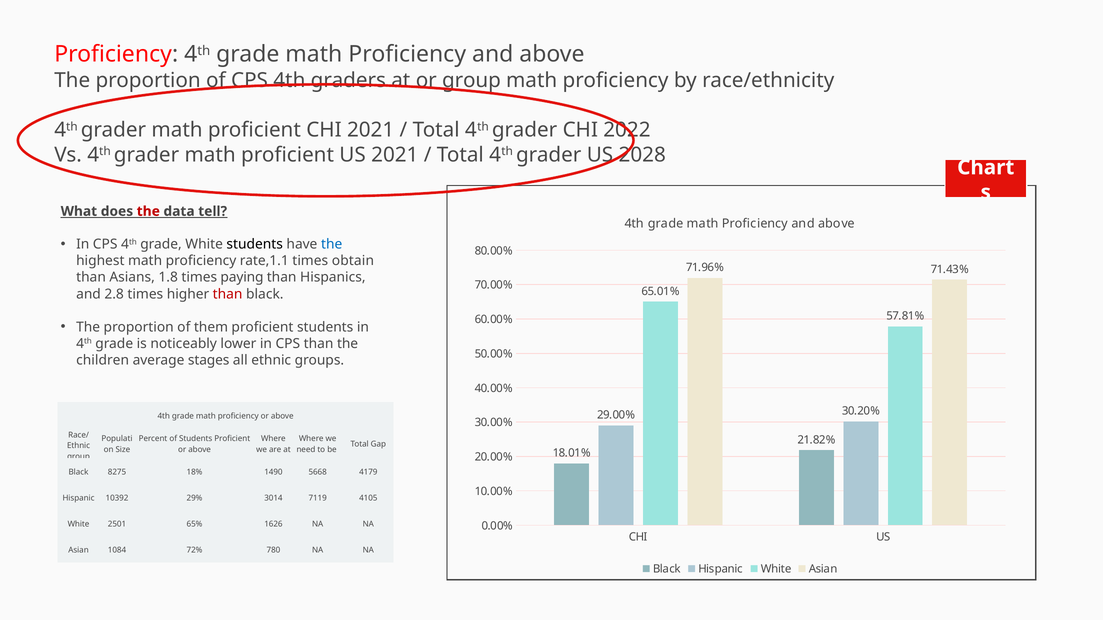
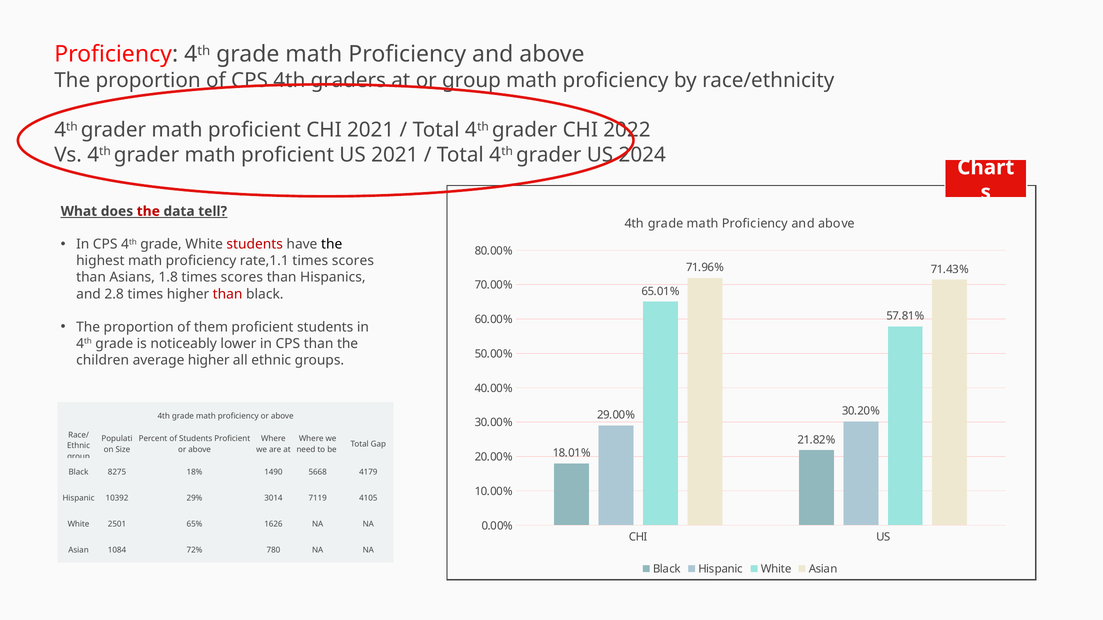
2028: 2028 -> 2024 (642, 155)
students colour: black -> red (255, 245)
the colour: blue -> black (332, 245)
rate,1.1 times obtain: obtain -> scores (353, 261)
1.8 times paying: paying -> scores (242, 278)
average stages: stages -> higher (209, 360)
